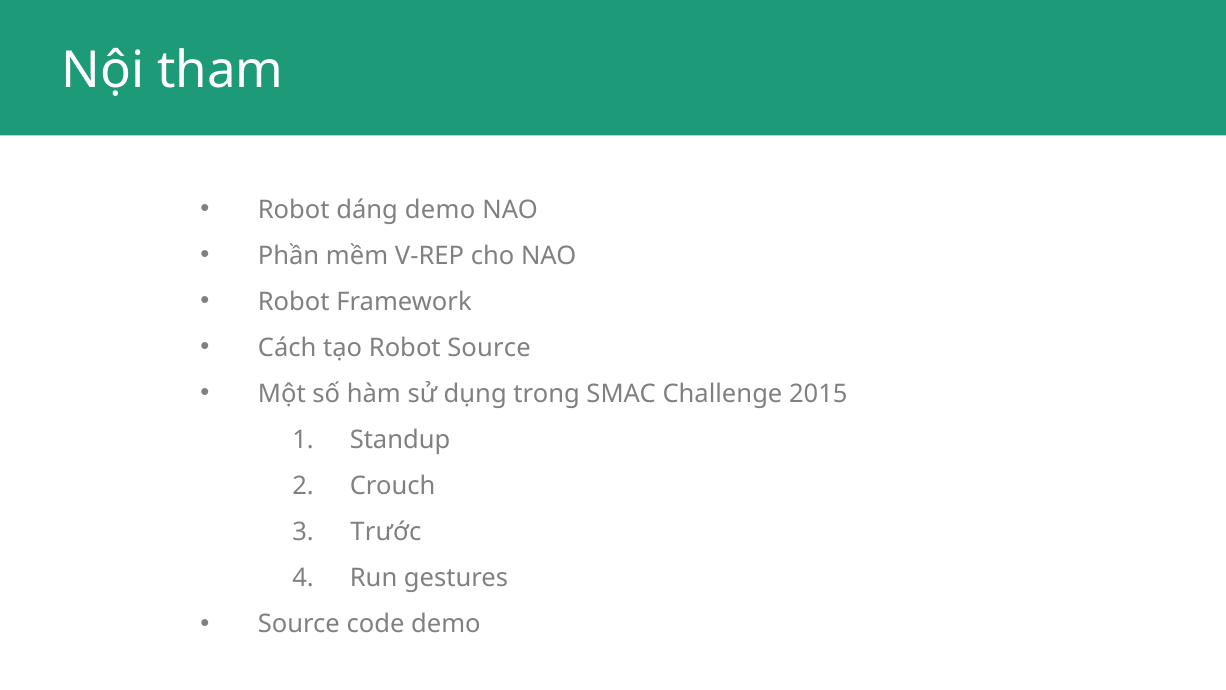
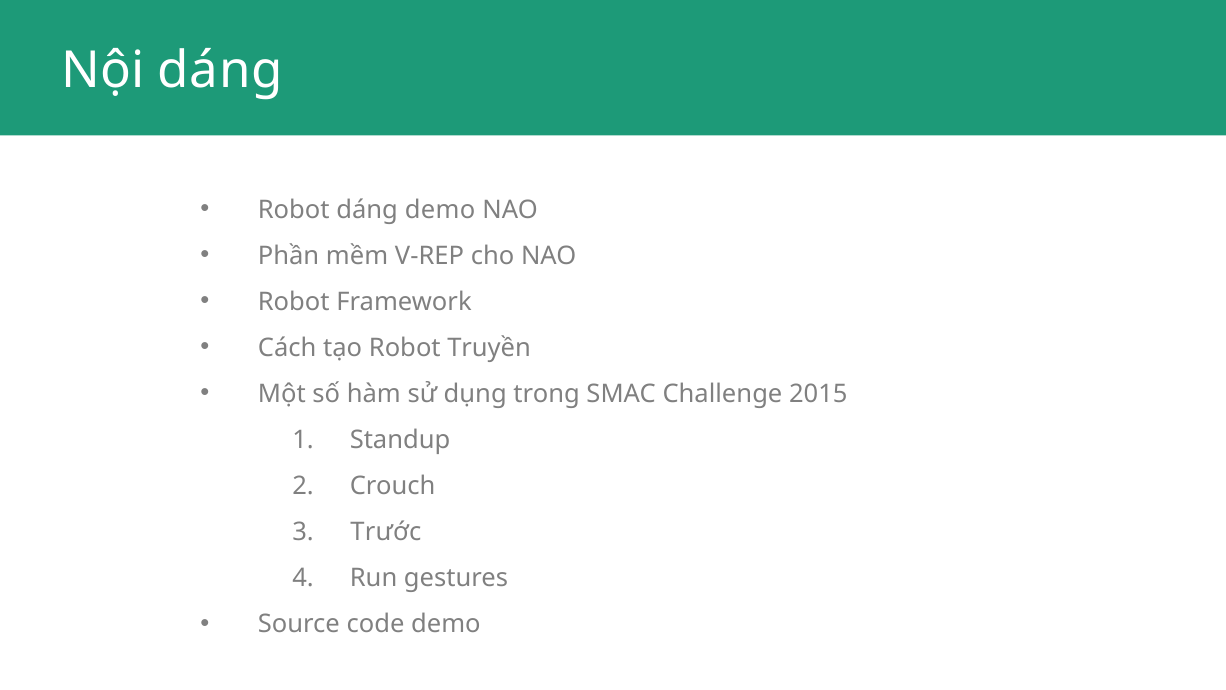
Nội tham: tham -> dáng (220, 71)
Robot Source: Source -> Truyền (489, 348)
